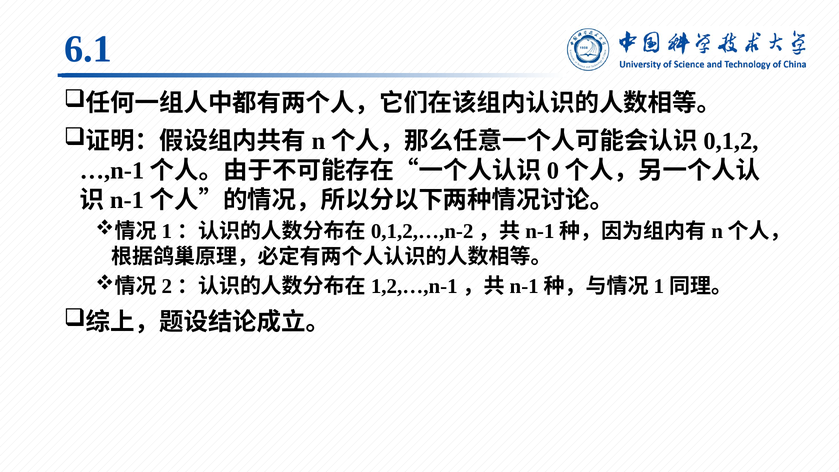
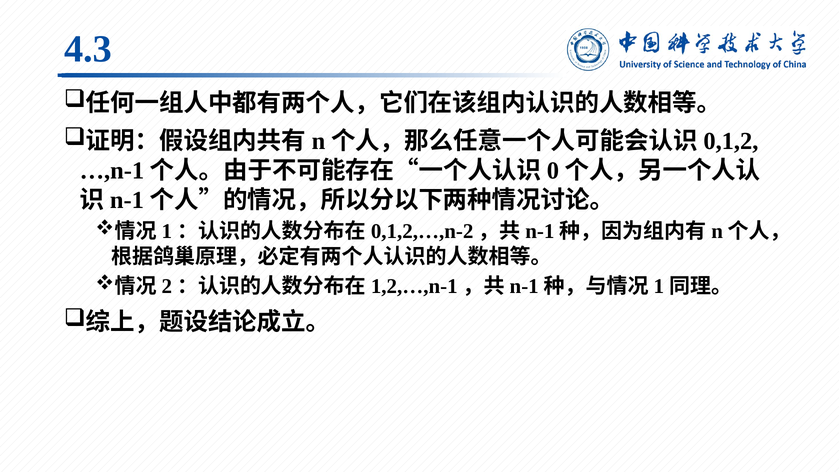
6.1: 6.1 -> 4.3 (88, 49)
